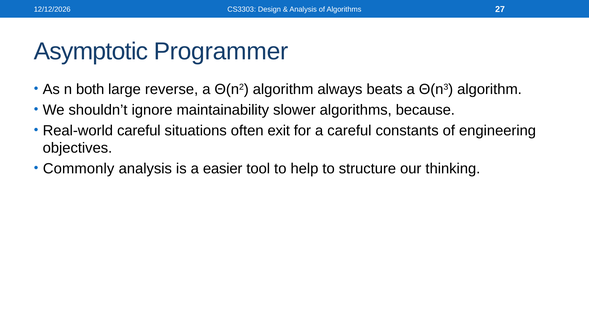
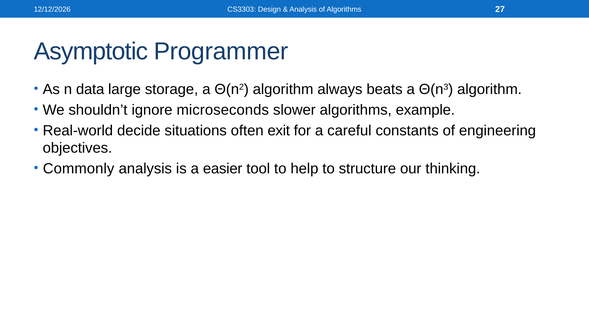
both: both -> data (90, 89)
reverse: reverse -> storage (172, 89)
maintainability: maintainability -> microseconds (223, 110)
because: because -> example (425, 110)
Real-world careful: careful -> decide (139, 131)
